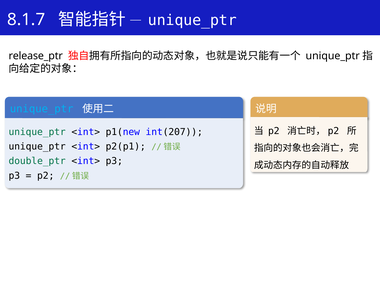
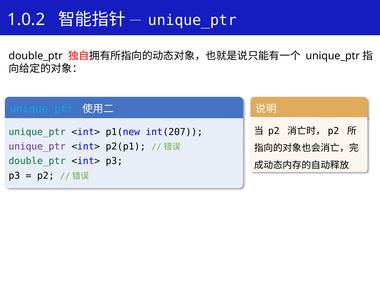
8.1.7: 8.1.7 -> 1.0.2 (26, 20)
release_ptr: release_ptr -> double_ptr (36, 56)
unique_ptr colour: black -> purple (37, 147)
